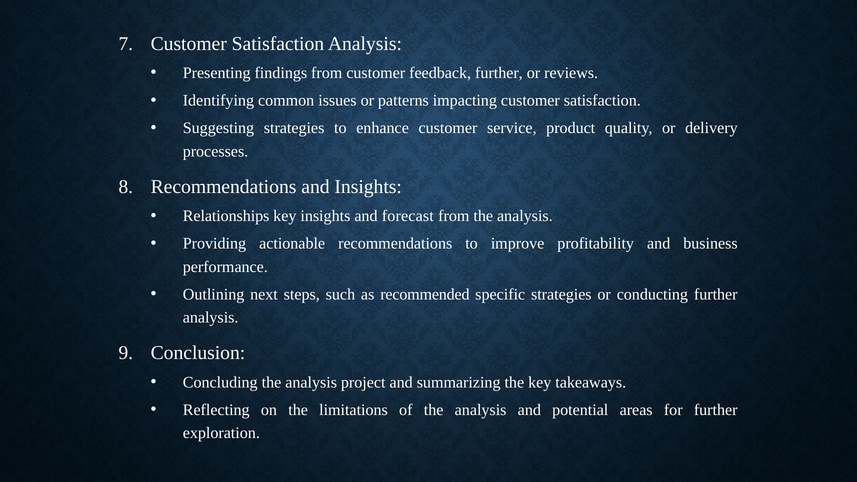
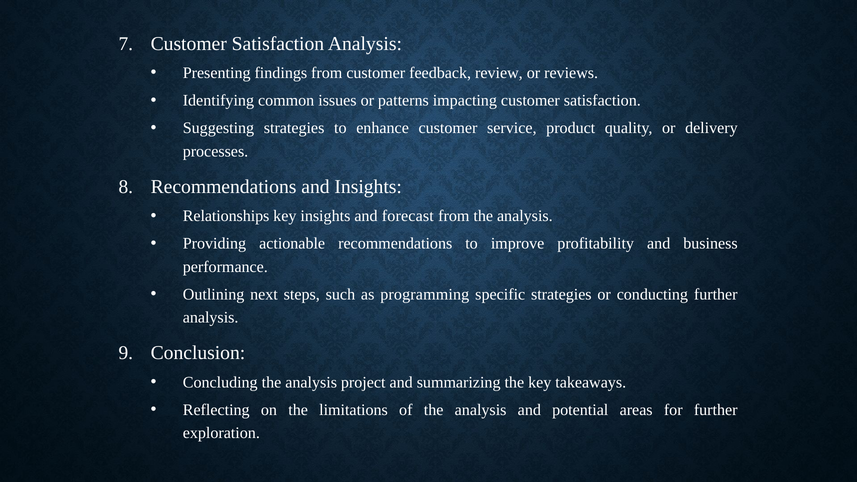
feedback further: further -> review (499, 73)
recommended: recommended -> programming (425, 294)
